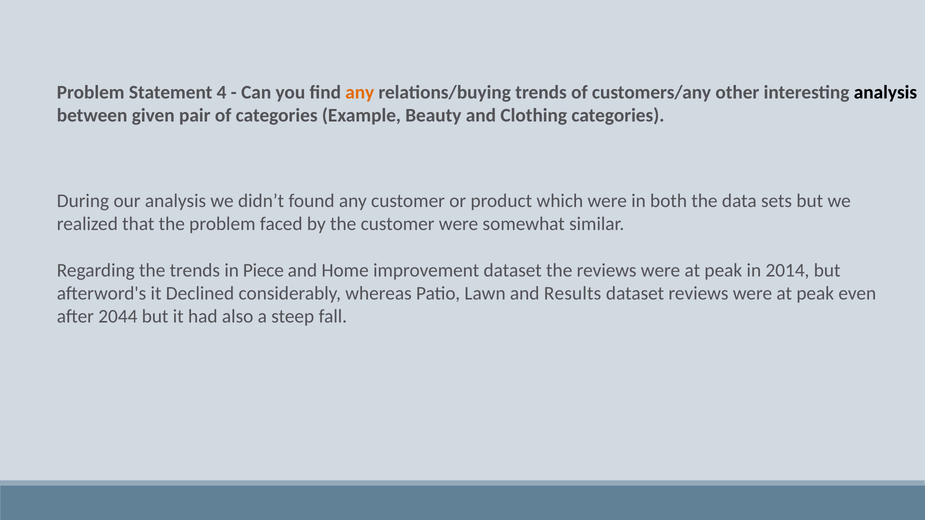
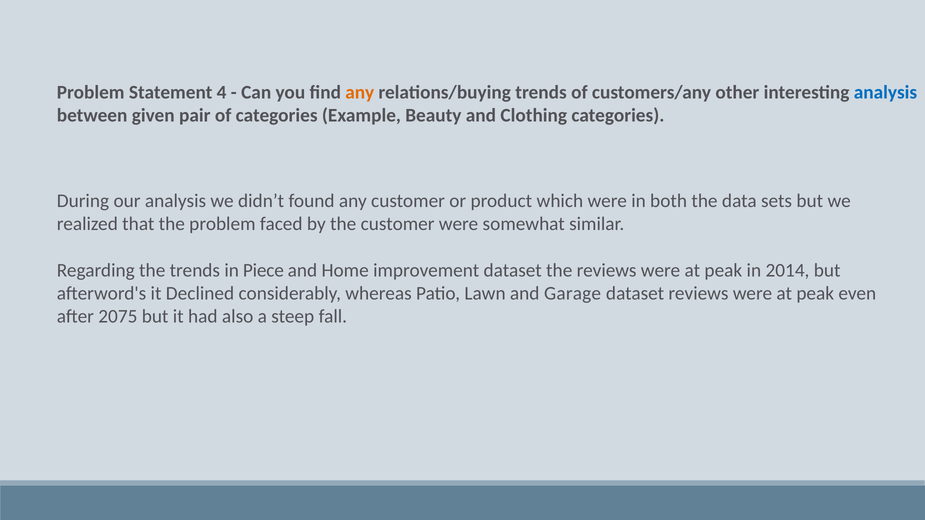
analysis colour: black -> blue (885, 92)
Results: Results -> Garage (573, 294)
2044: 2044 -> 2075 (118, 317)
